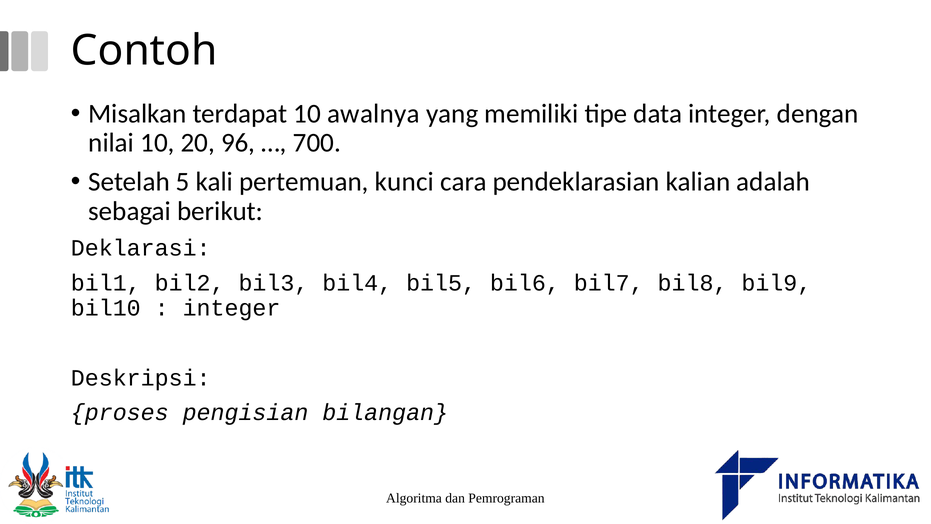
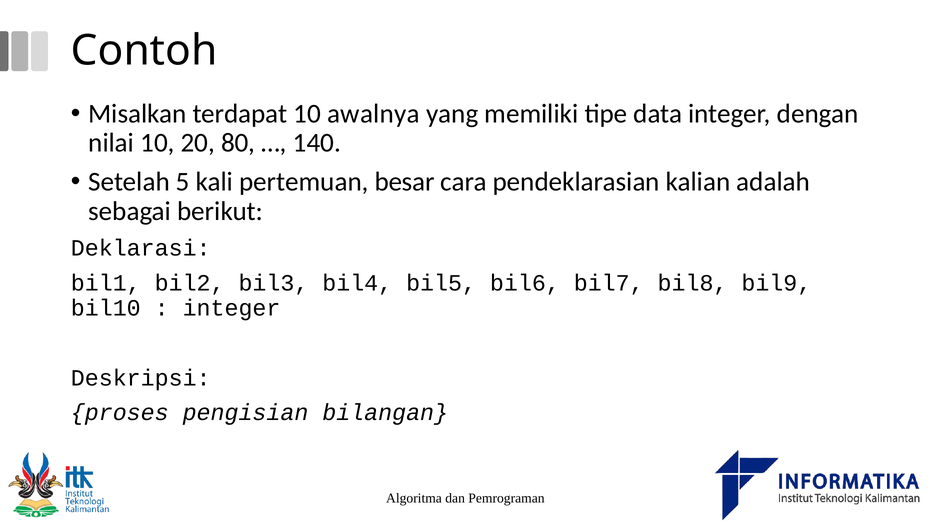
96: 96 -> 80 (238, 143)
700: 700 -> 140 (317, 143)
kunci: kunci -> besar (405, 182)
